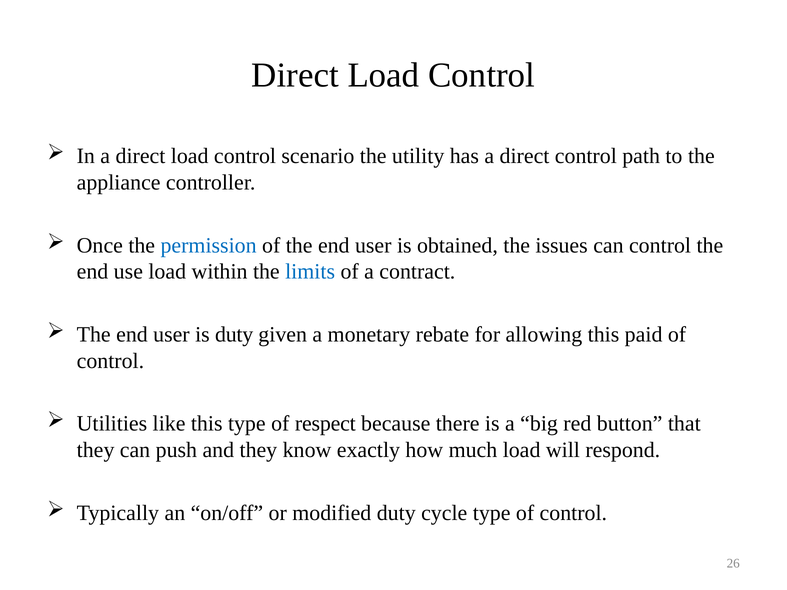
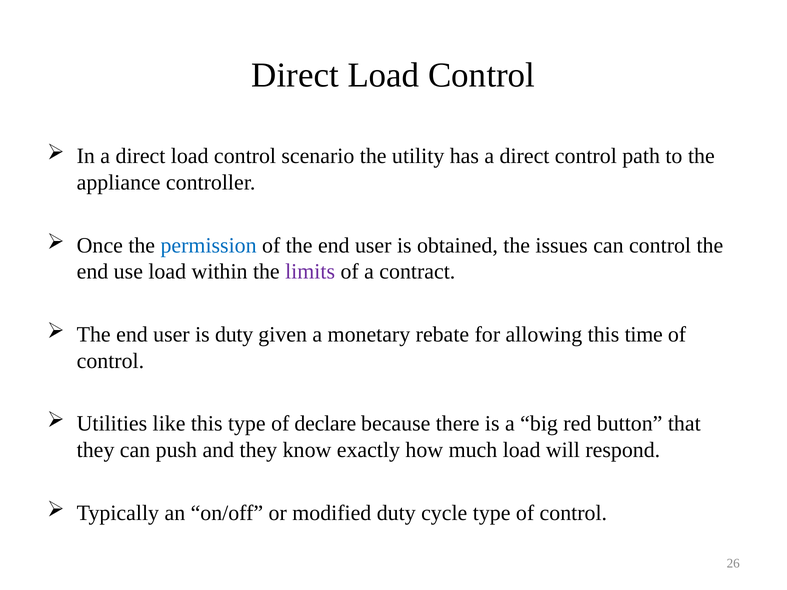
limits colour: blue -> purple (310, 272)
paid: paid -> time (644, 335)
respect: respect -> declare (325, 424)
